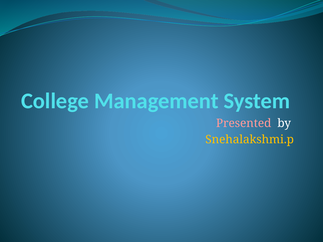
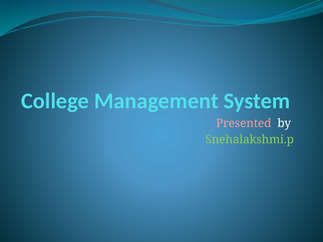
Snehalakshmi.p colour: yellow -> light green (250, 140)
